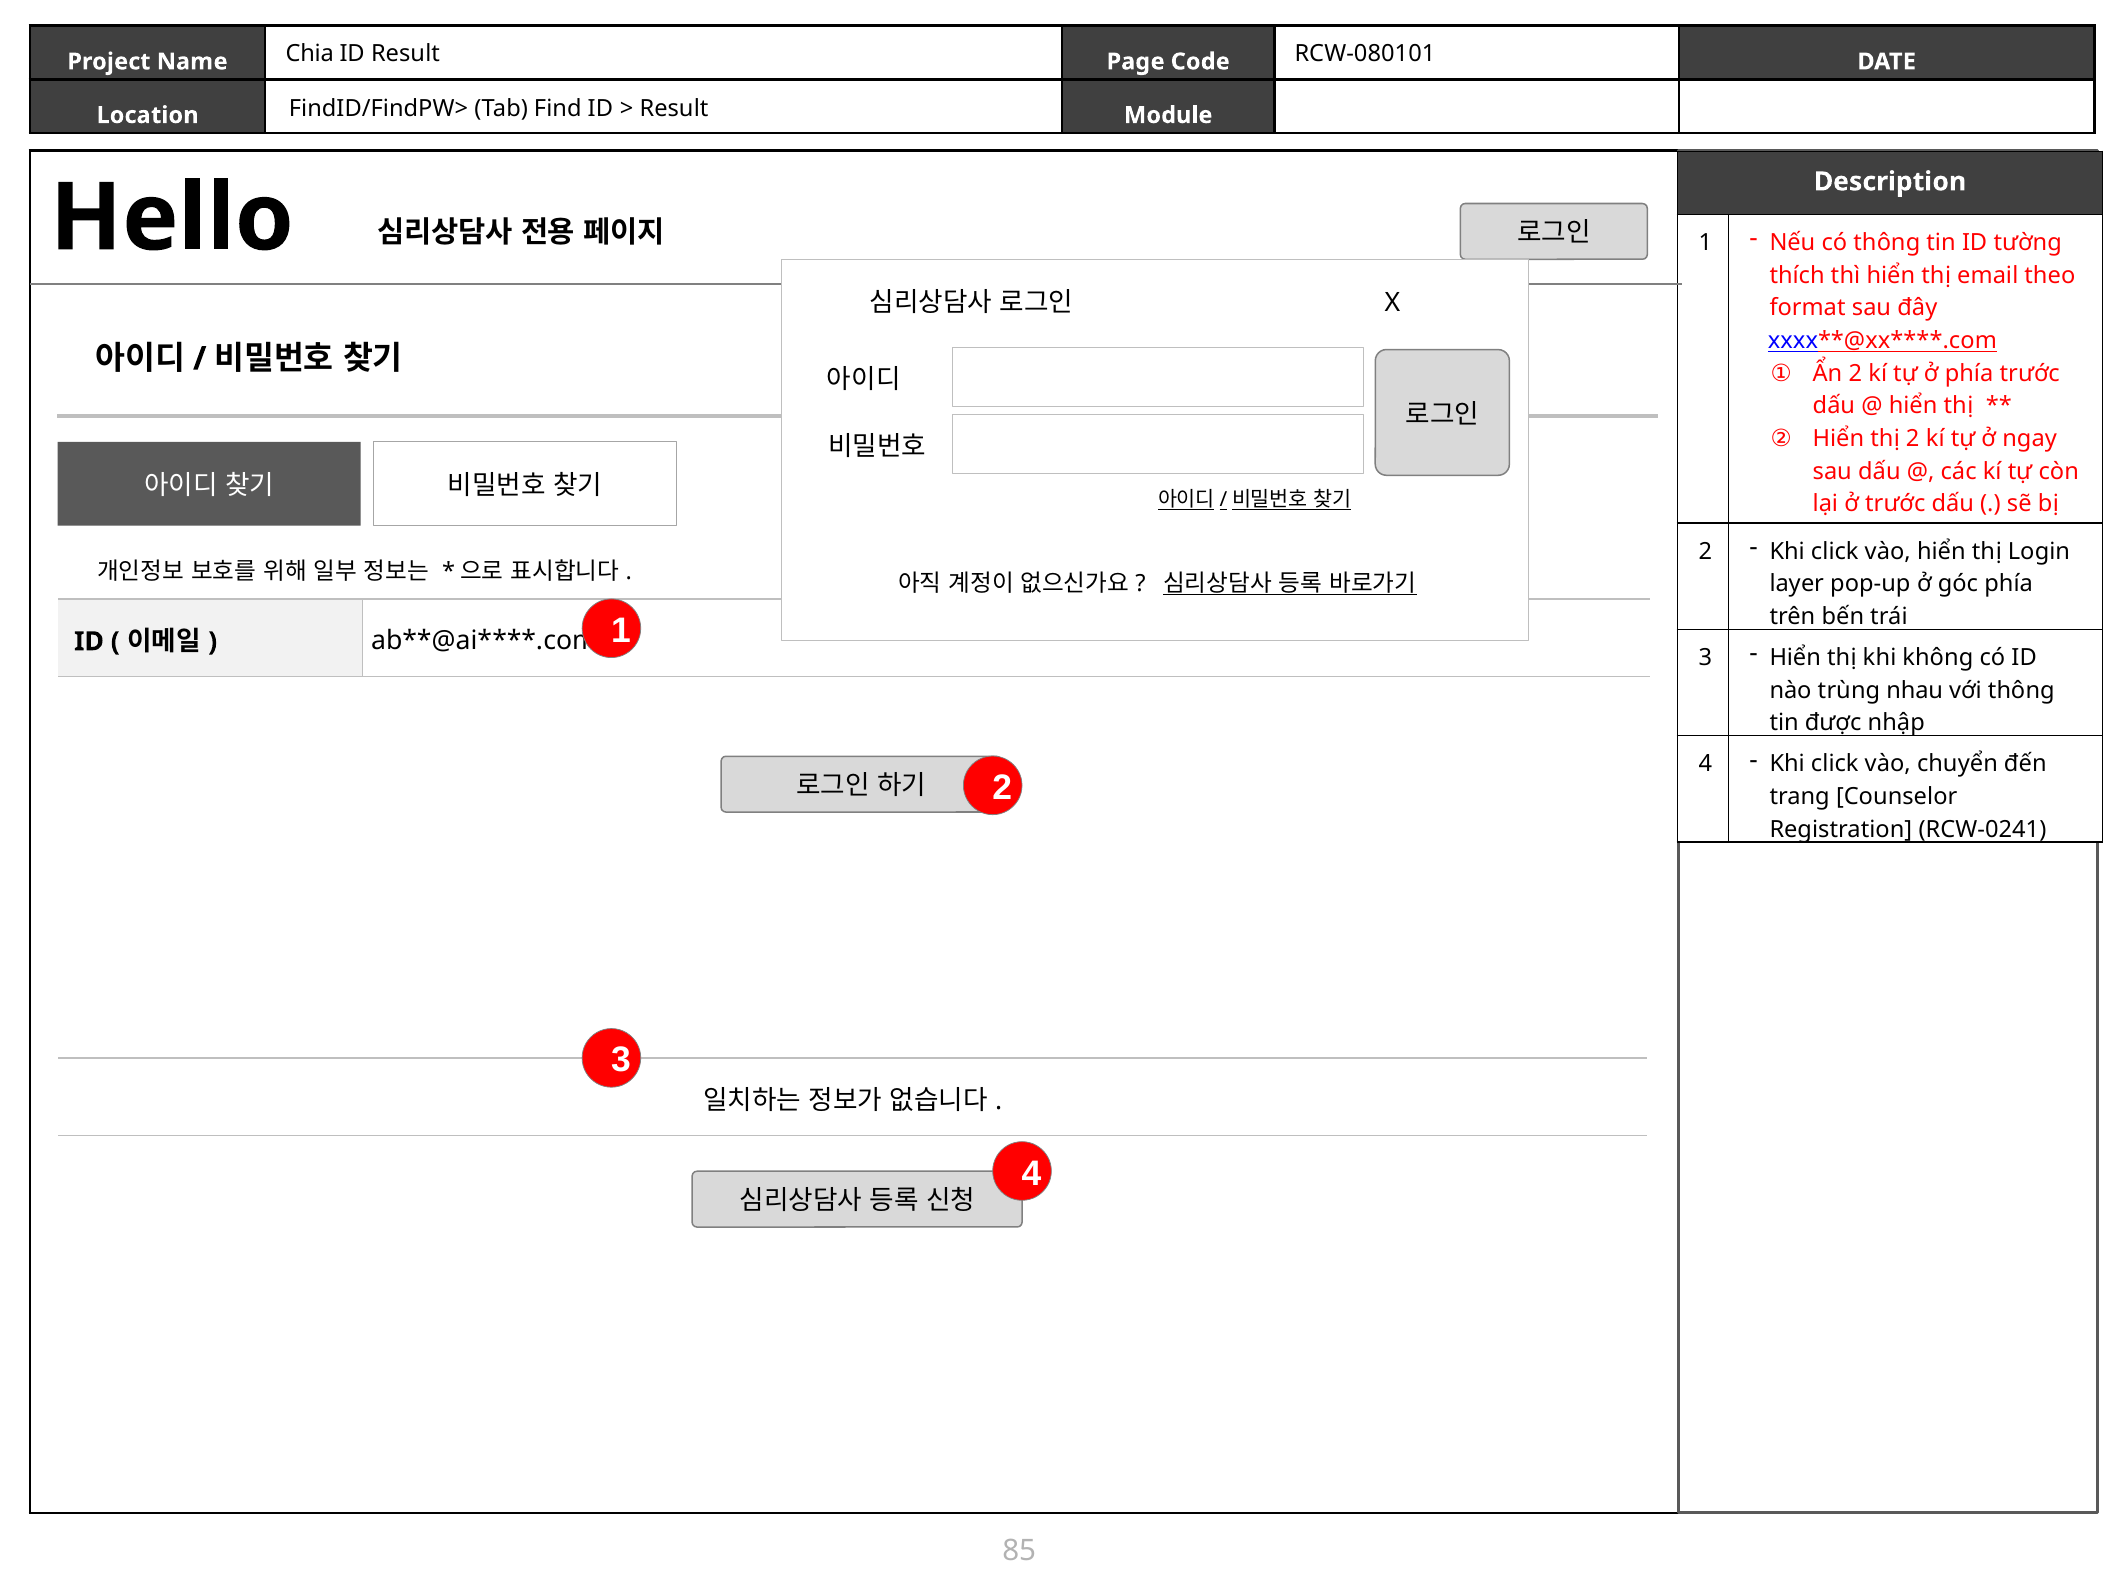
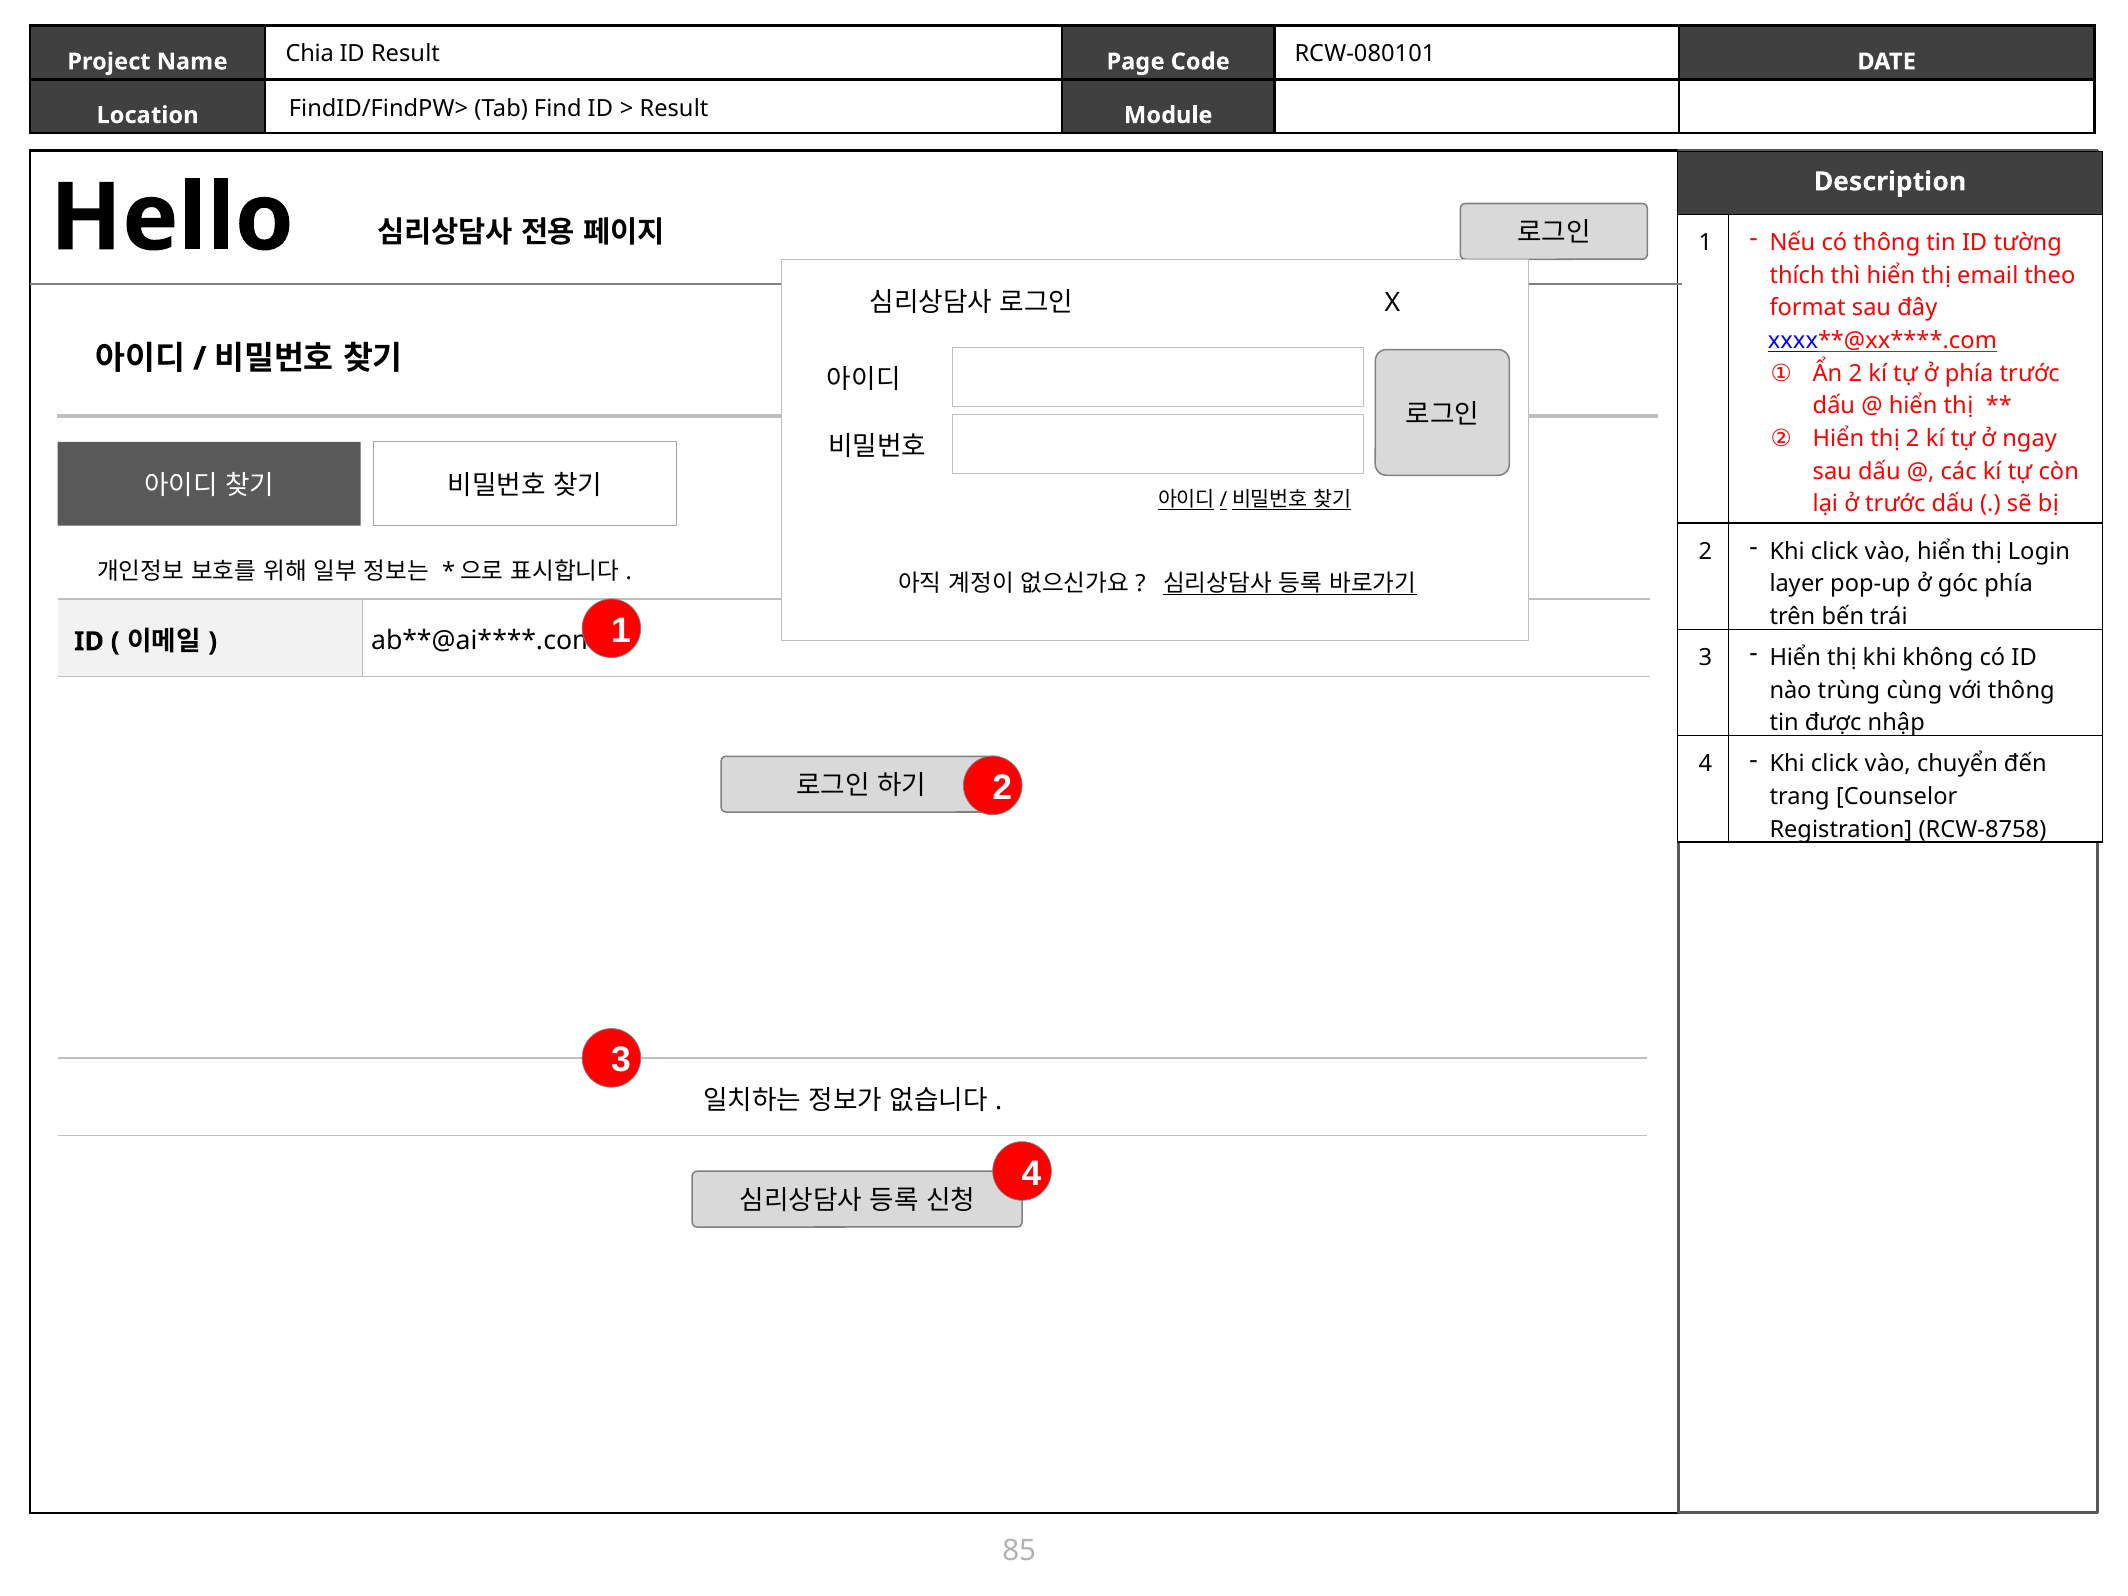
nhau: nhau -> cùng (1914, 690)
RCW-0241: RCW-0241 -> RCW-8758 (1982, 829)
